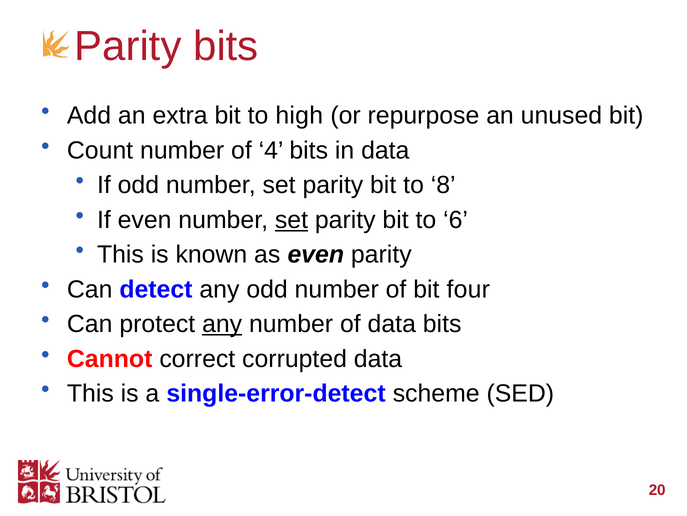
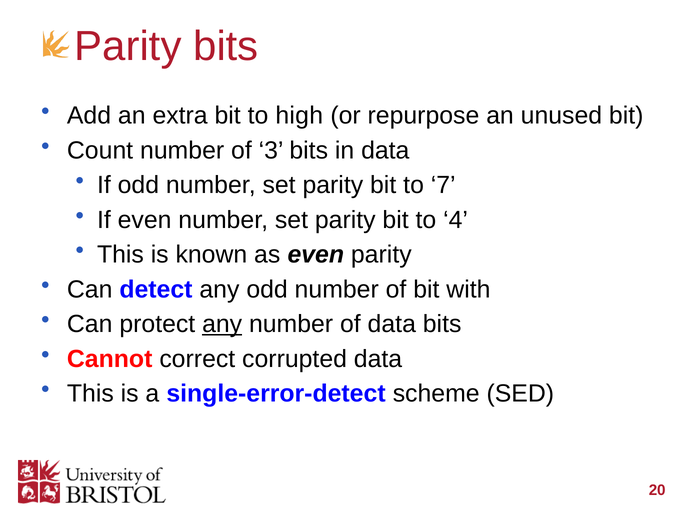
4: 4 -> 3 (271, 150)
8: 8 -> 7 (443, 185)
set underline: present -> none (291, 220)
6: 6 -> 4 (456, 220)
four: four -> with (468, 289)
